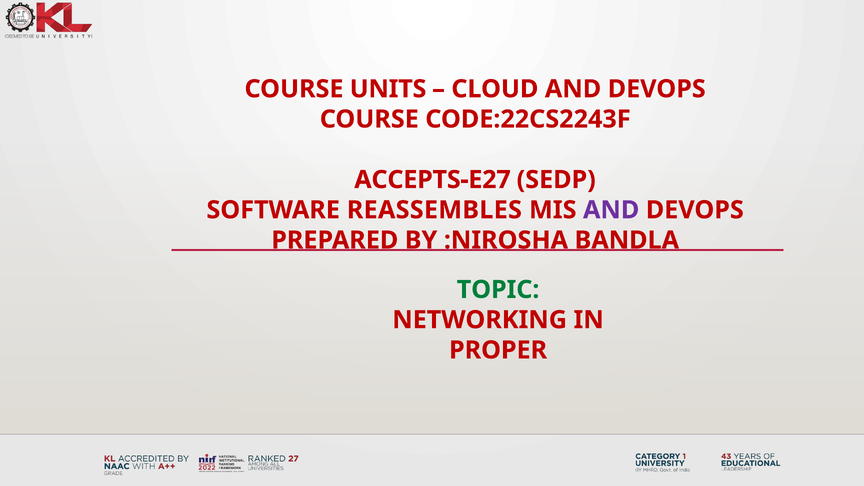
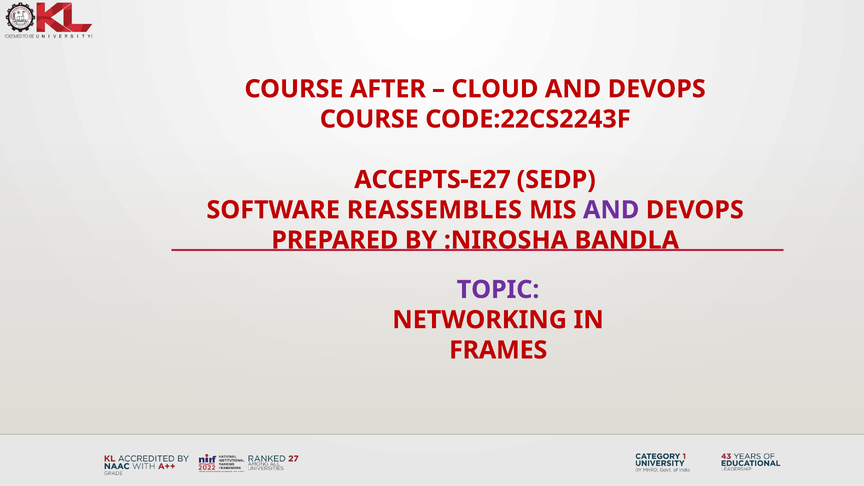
UNITS: UNITS -> AFTER (388, 89)
TOPIC colour: green -> purple (498, 290)
PROPER: PROPER -> FRAMES (498, 350)
